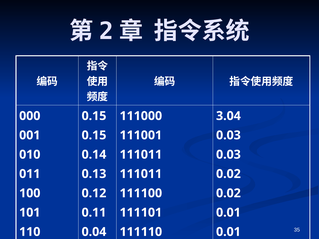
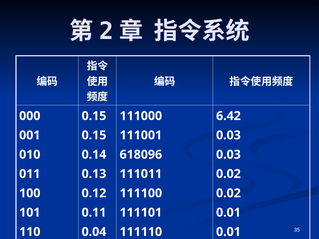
3.04: 3.04 -> 6.42 (228, 116)
111011: 111011 -> 618096 (141, 155)
